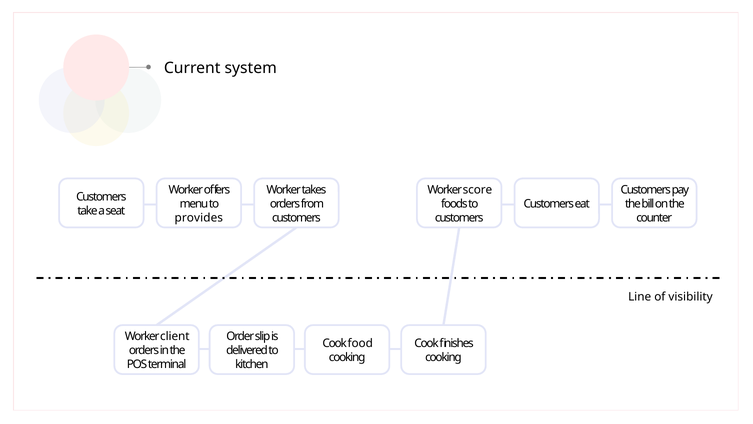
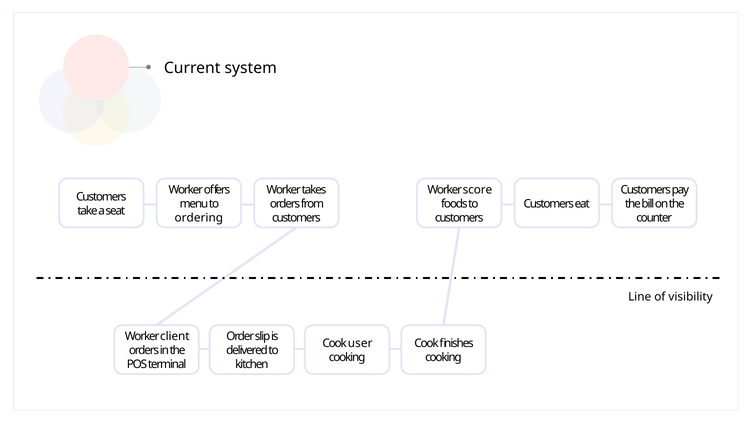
provides: provides -> ordering (199, 218)
food: food -> user (360, 343)
